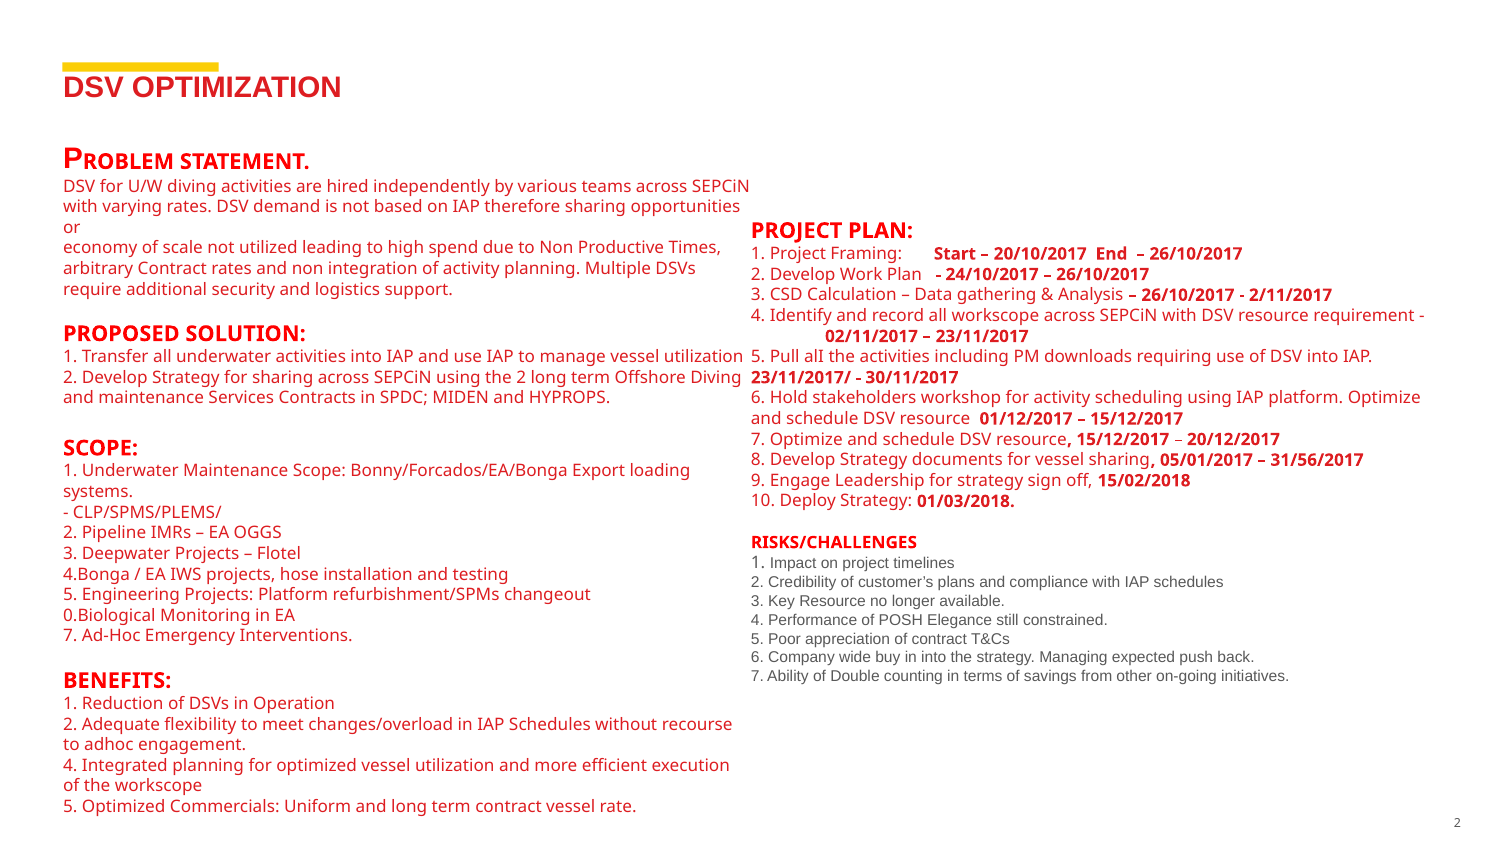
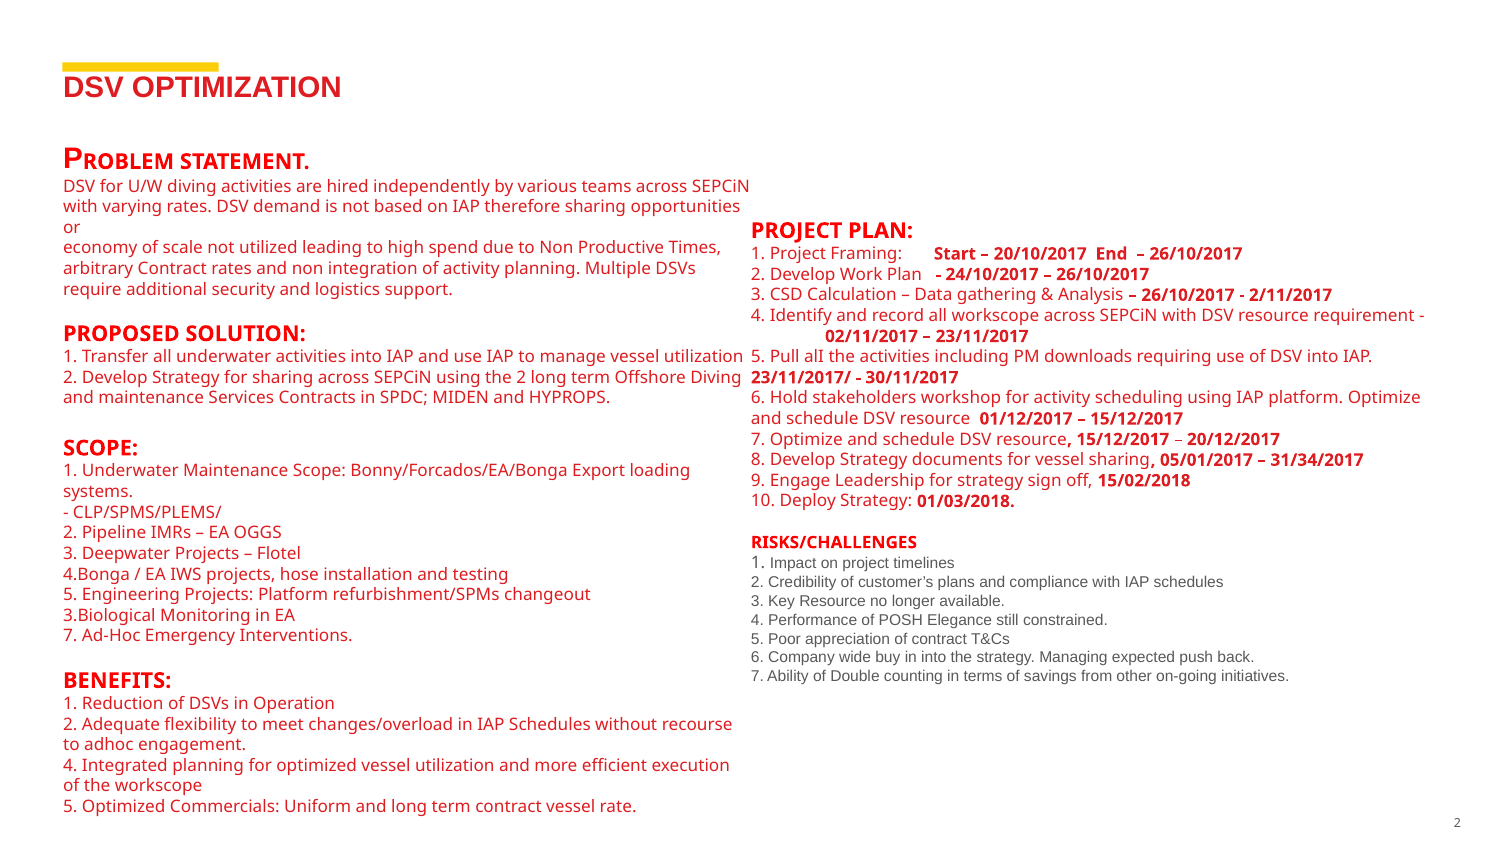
31/56/2017: 31/56/2017 -> 31/34/2017 (1317, 460)
0.Biological: 0.Biological -> 3.Biological (109, 616)
